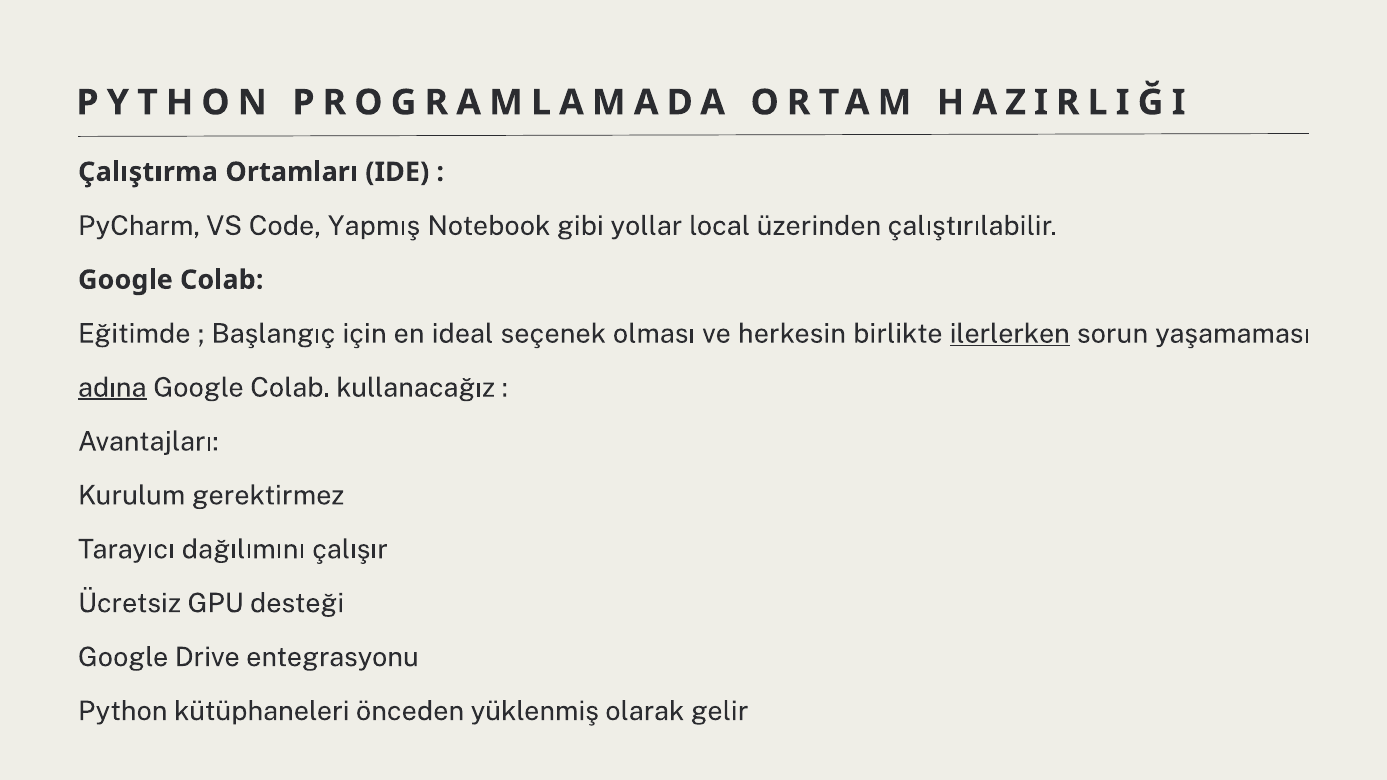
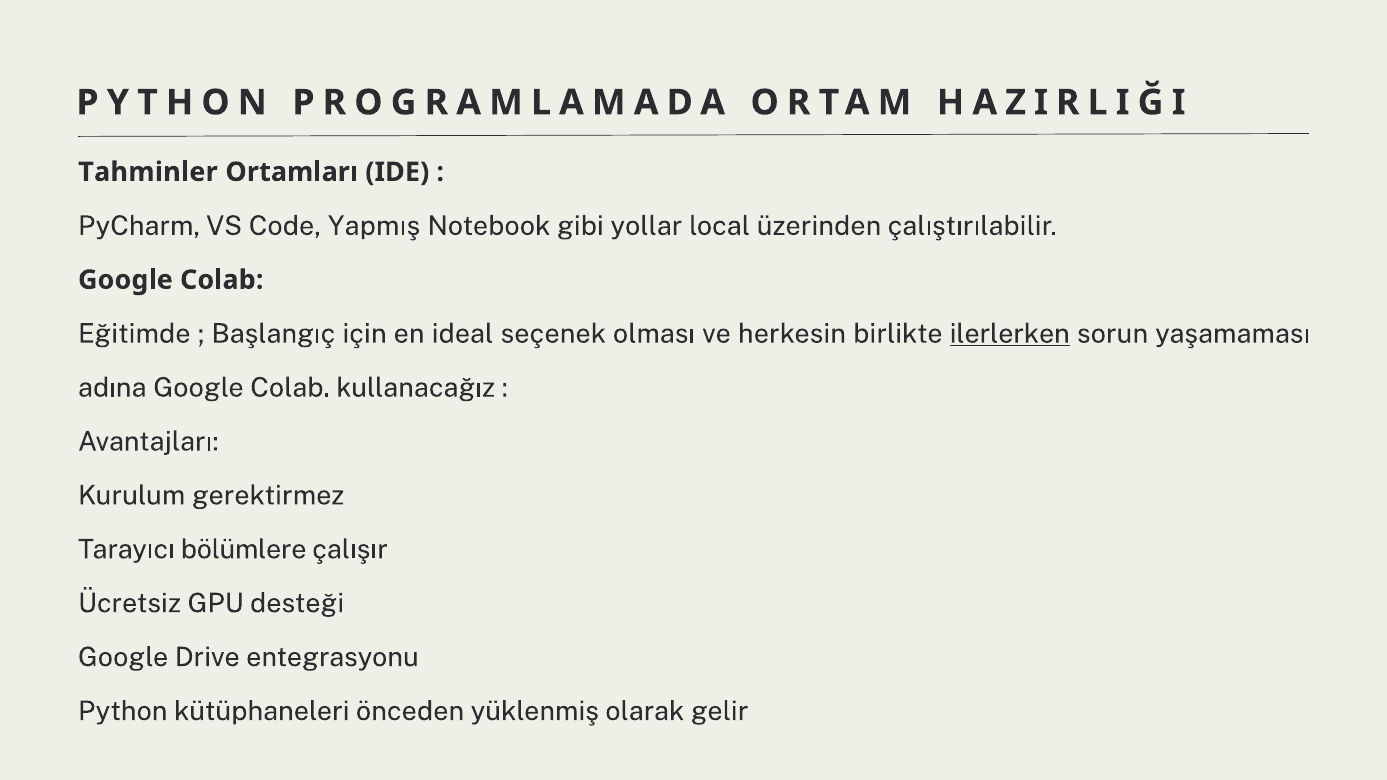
Çalıştırma: Çalıştırma -> Tahminler (148, 172)
adına underline: present -> none (112, 388)
dağılımını: dağılımını -> bölümlere (244, 550)
